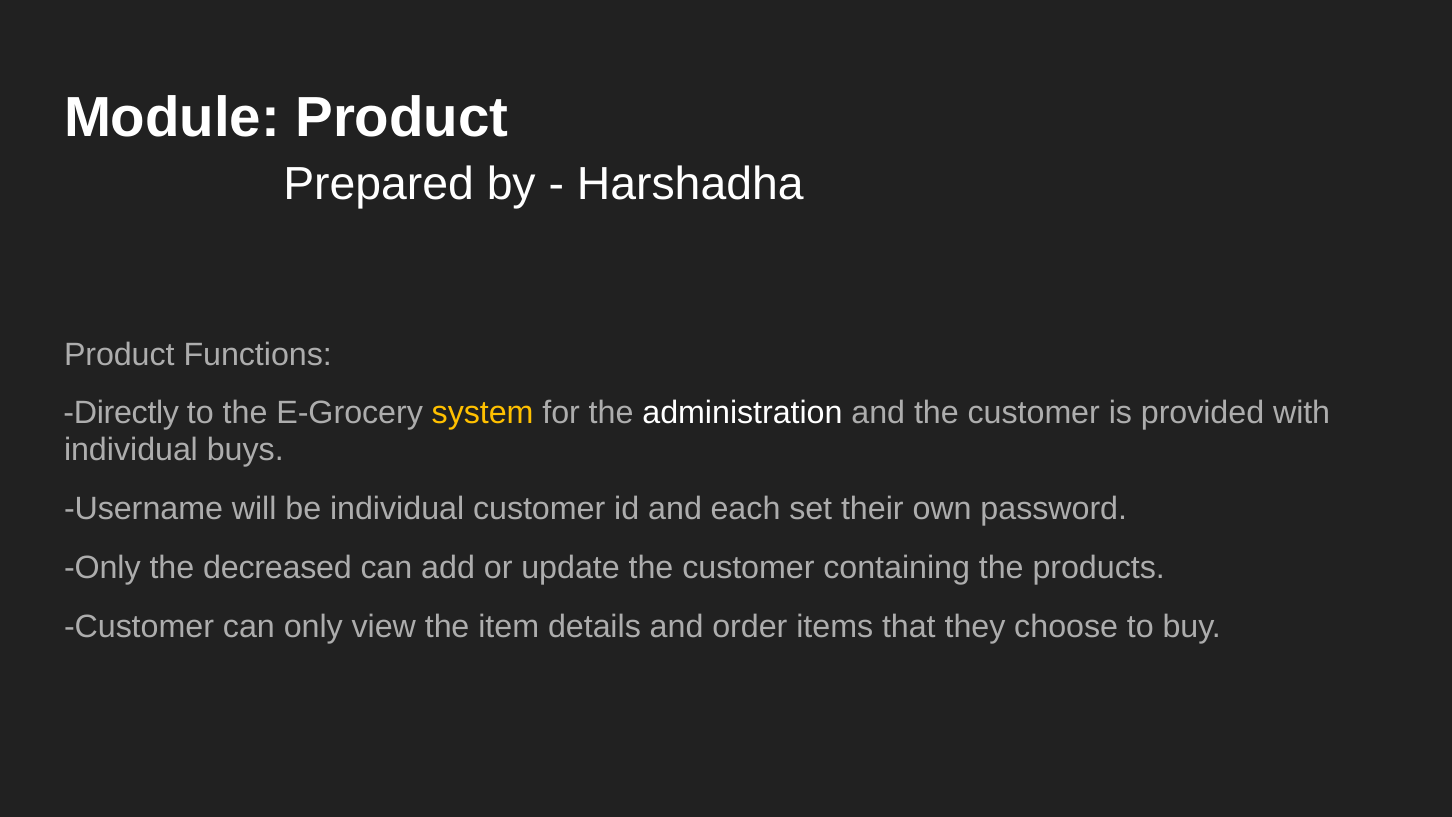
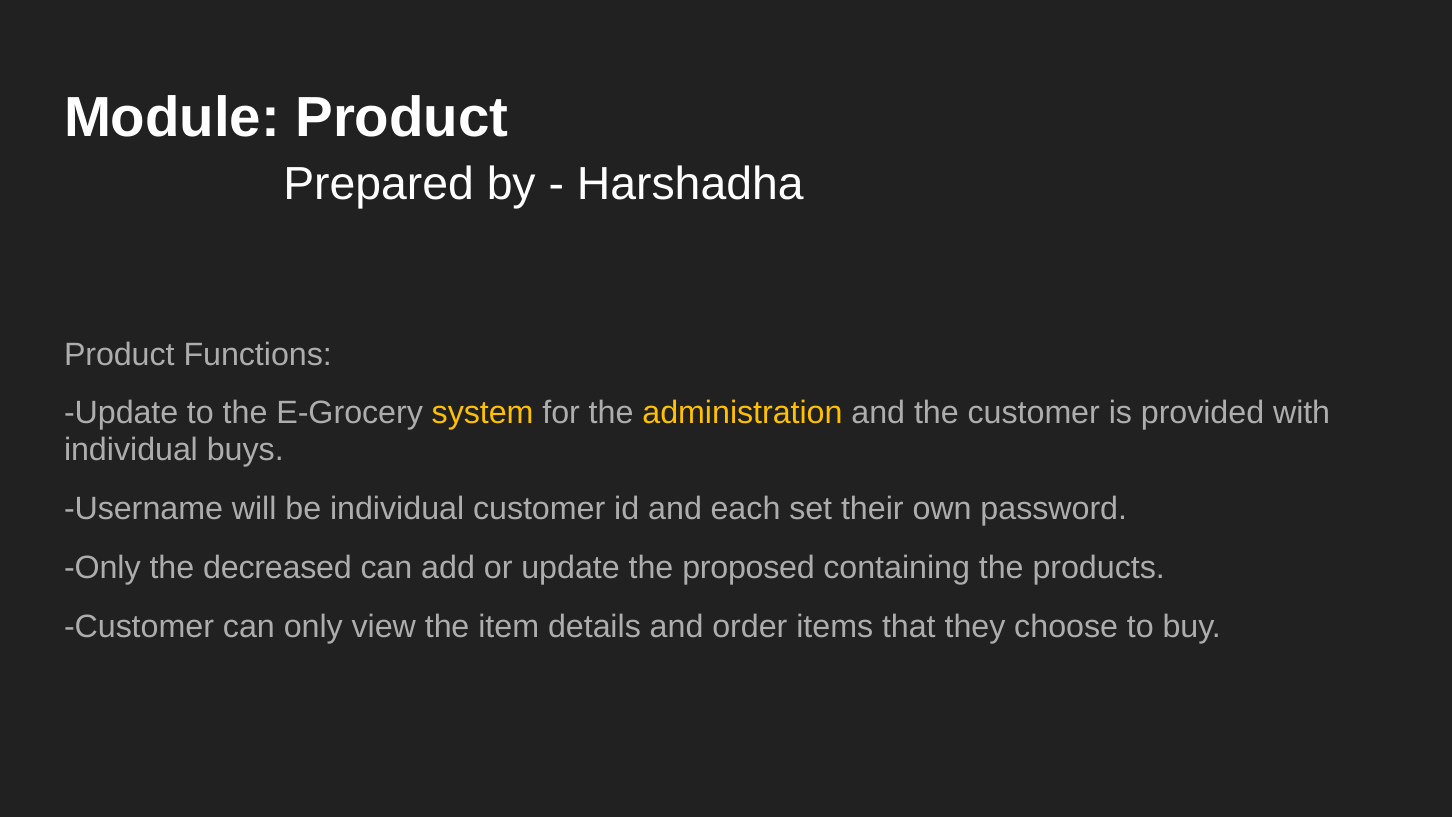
Directly: Directly -> Update (121, 413)
administration colour: white -> yellow (742, 413)
update the customer: customer -> proposed (749, 568)
